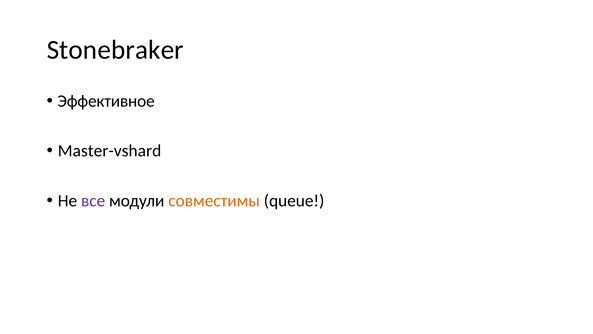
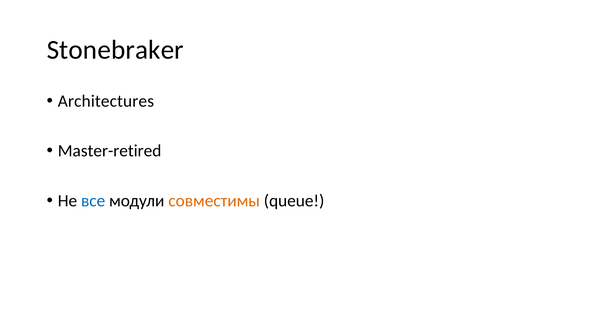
Эффективное: Эффективное -> Architectures (106, 101)
Master-vshard: Master-vshard -> Master-retired (110, 151)
все colour: purple -> blue (93, 200)
